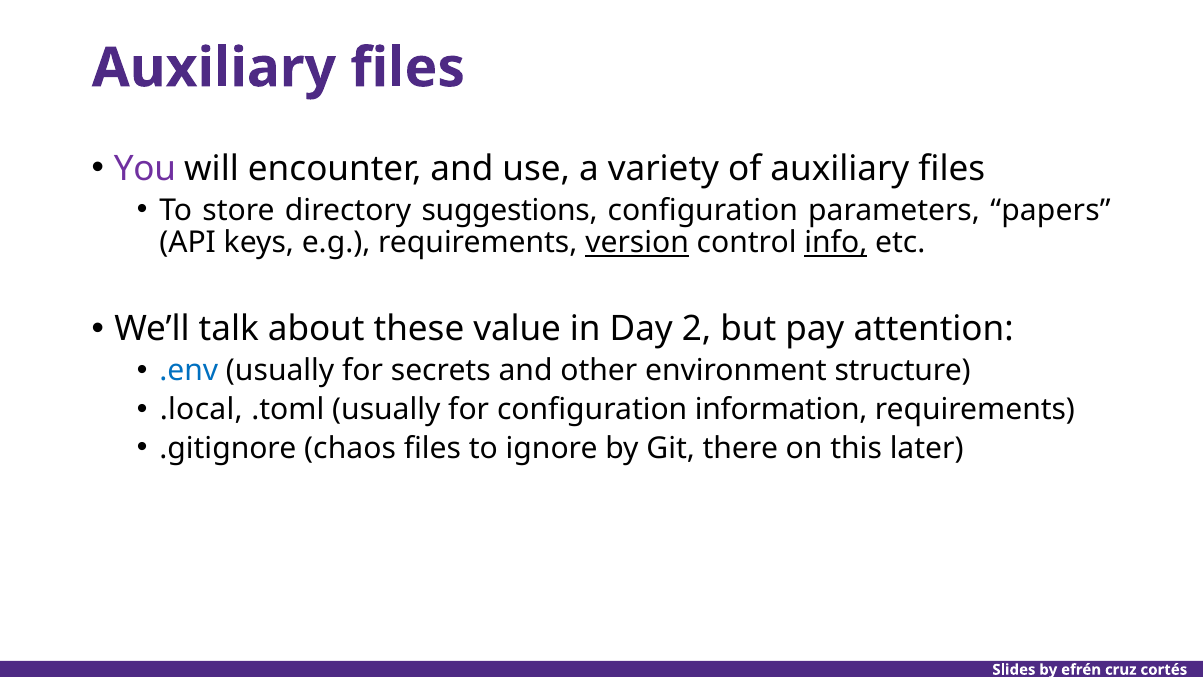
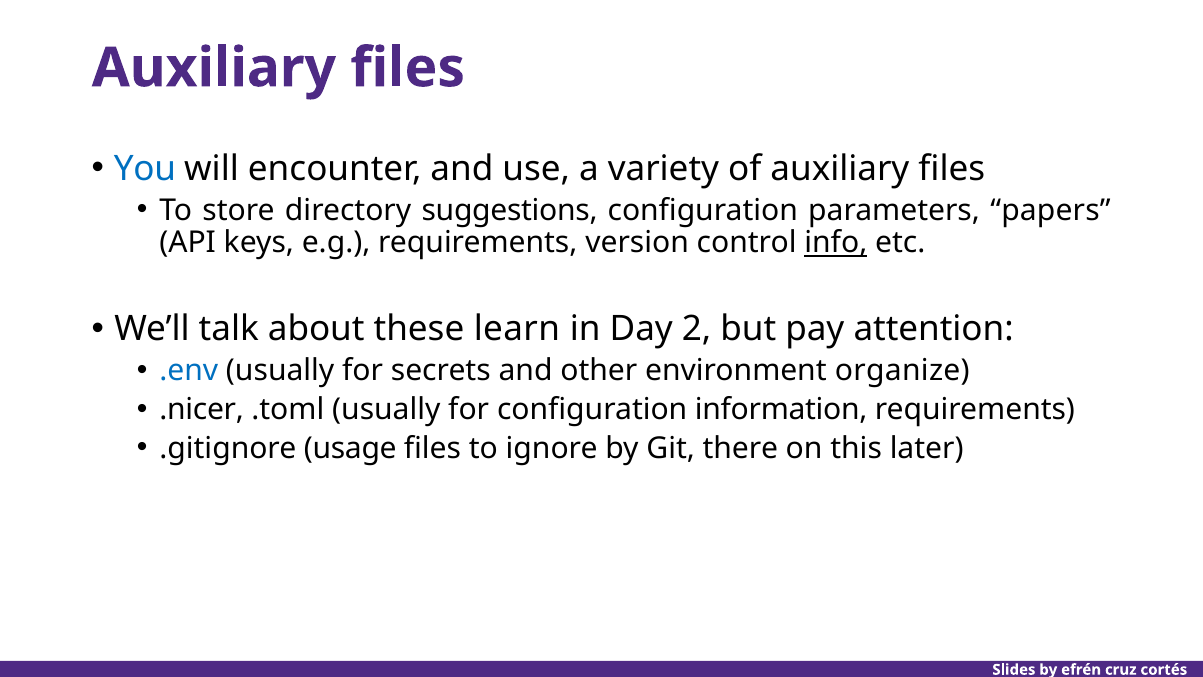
You colour: purple -> blue (145, 169)
version underline: present -> none (637, 243)
value: value -> learn (517, 329)
structure: structure -> organize (902, 370)
.local: .local -> .nicer (202, 409)
chaos: chaos -> usage (350, 448)
